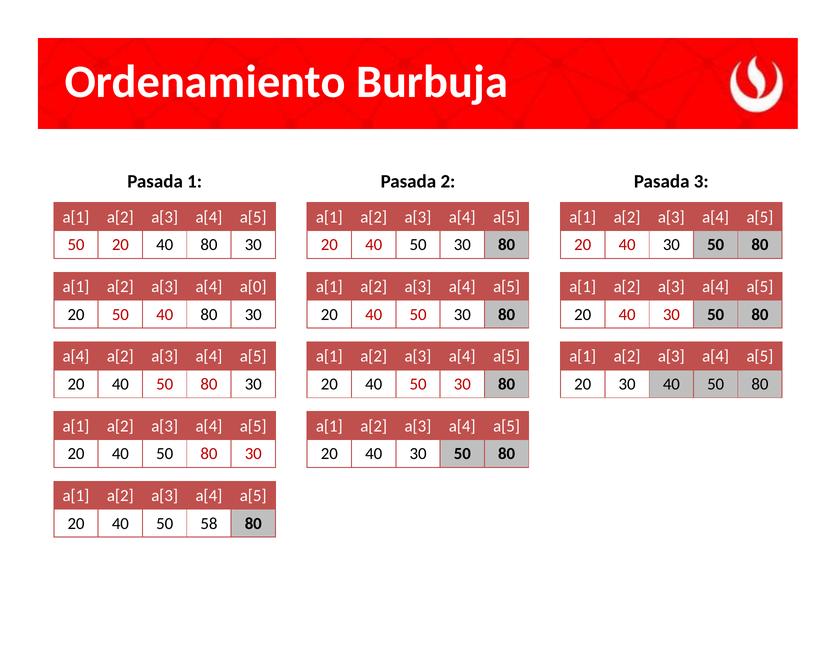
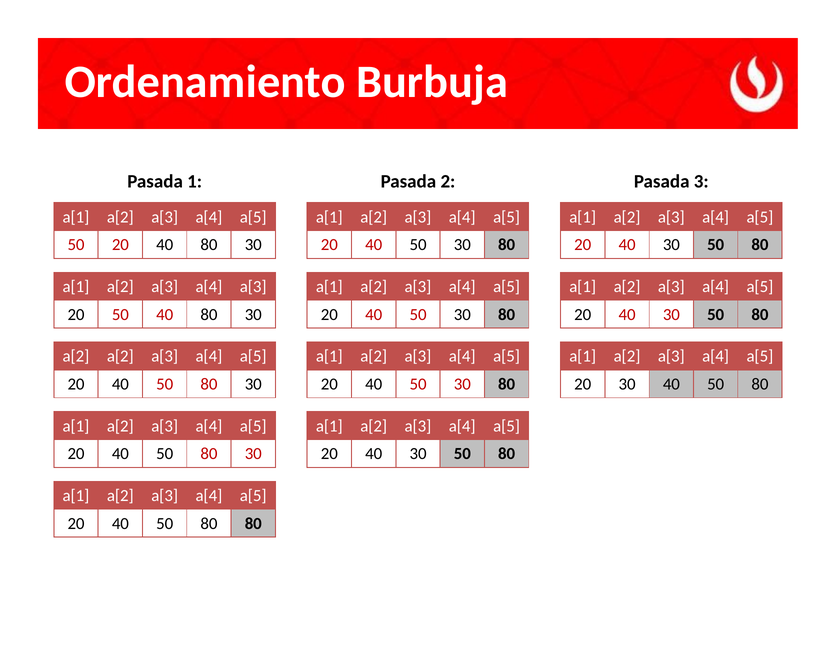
a[4 a[0: a[0 -> a[3 (253, 287)
a[4: a[4 -> a[2 (76, 356)
58: 58 -> 80 (209, 524)
